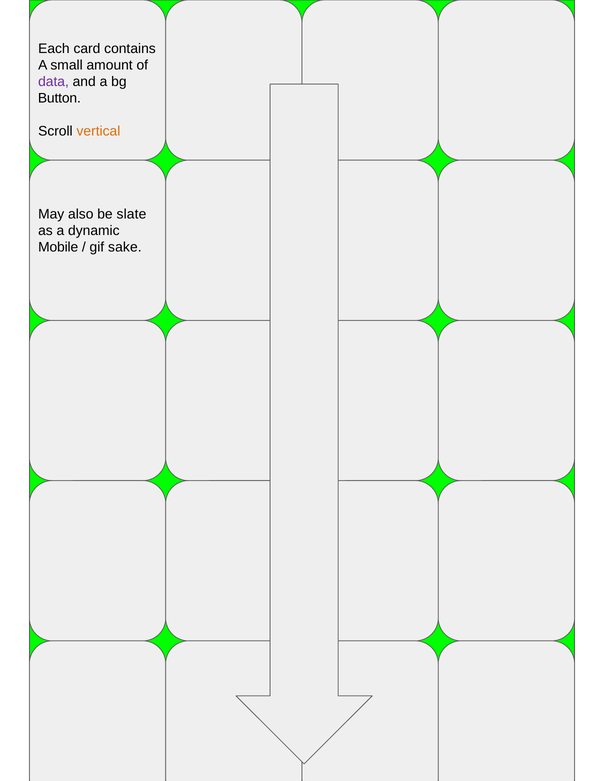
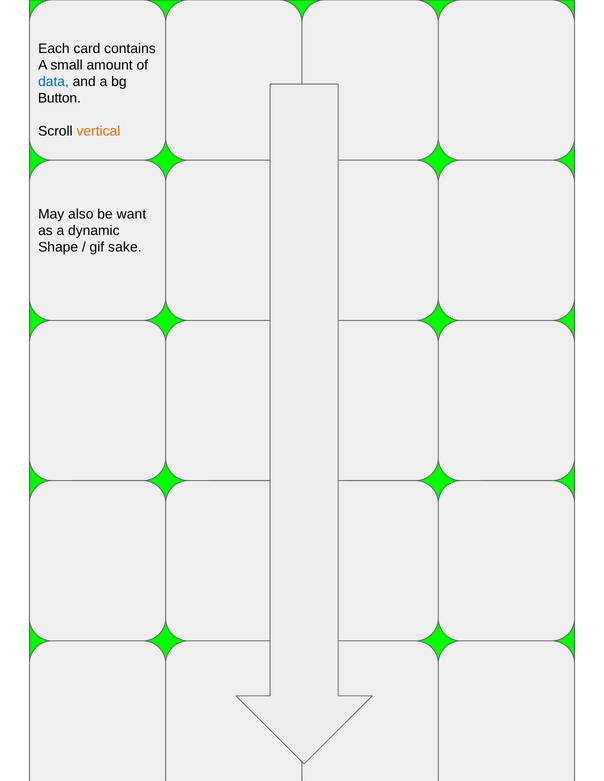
data colour: purple -> blue (54, 82)
slate: slate -> want (131, 214)
Mobile: Mobile -> Shape (58, 248)
